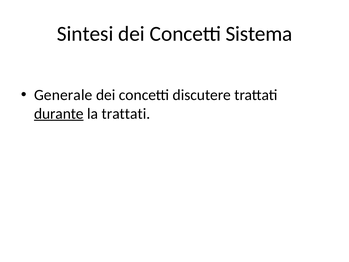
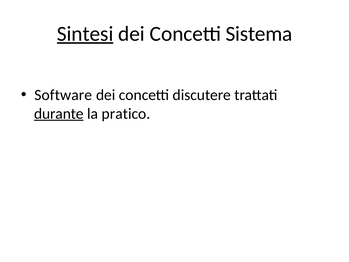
Sintesi underline: none -> present (85, 34)
Generale: Generale -> Software (63, 95)
la trattati: trattati -> pratico (126, 114)
